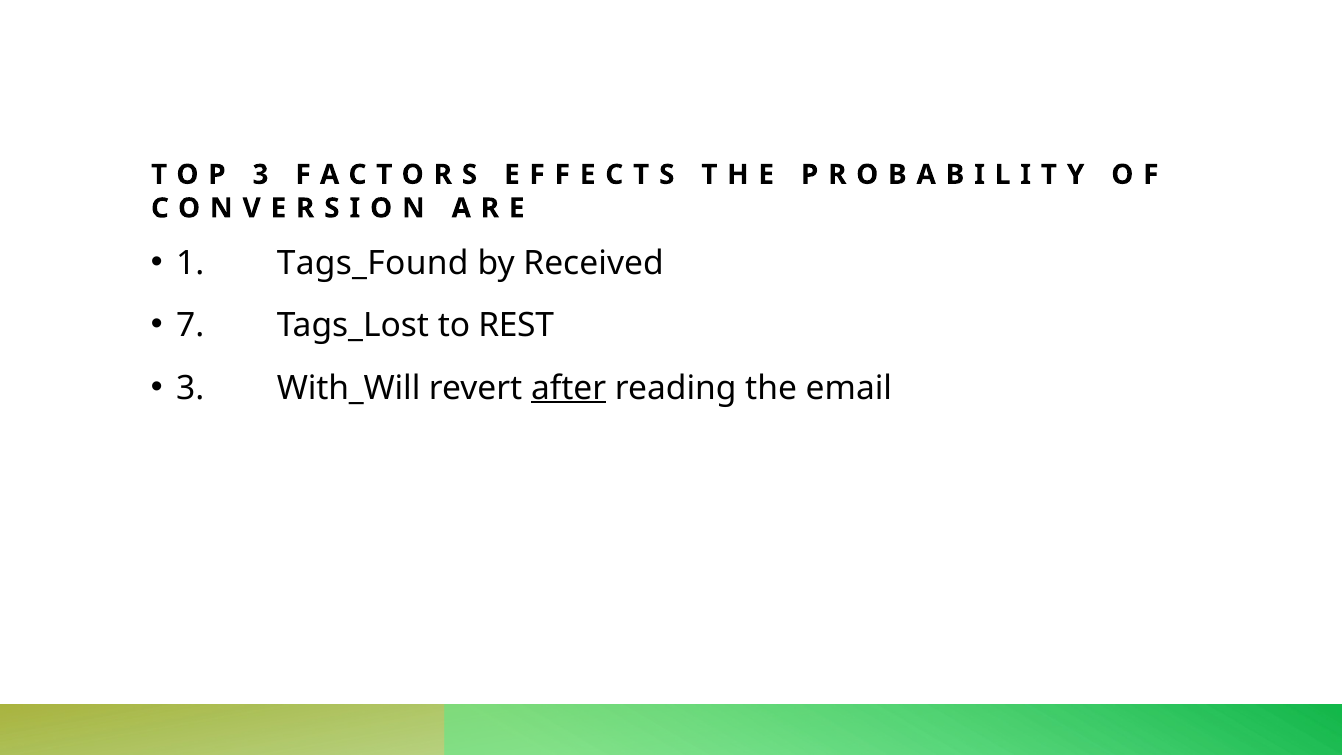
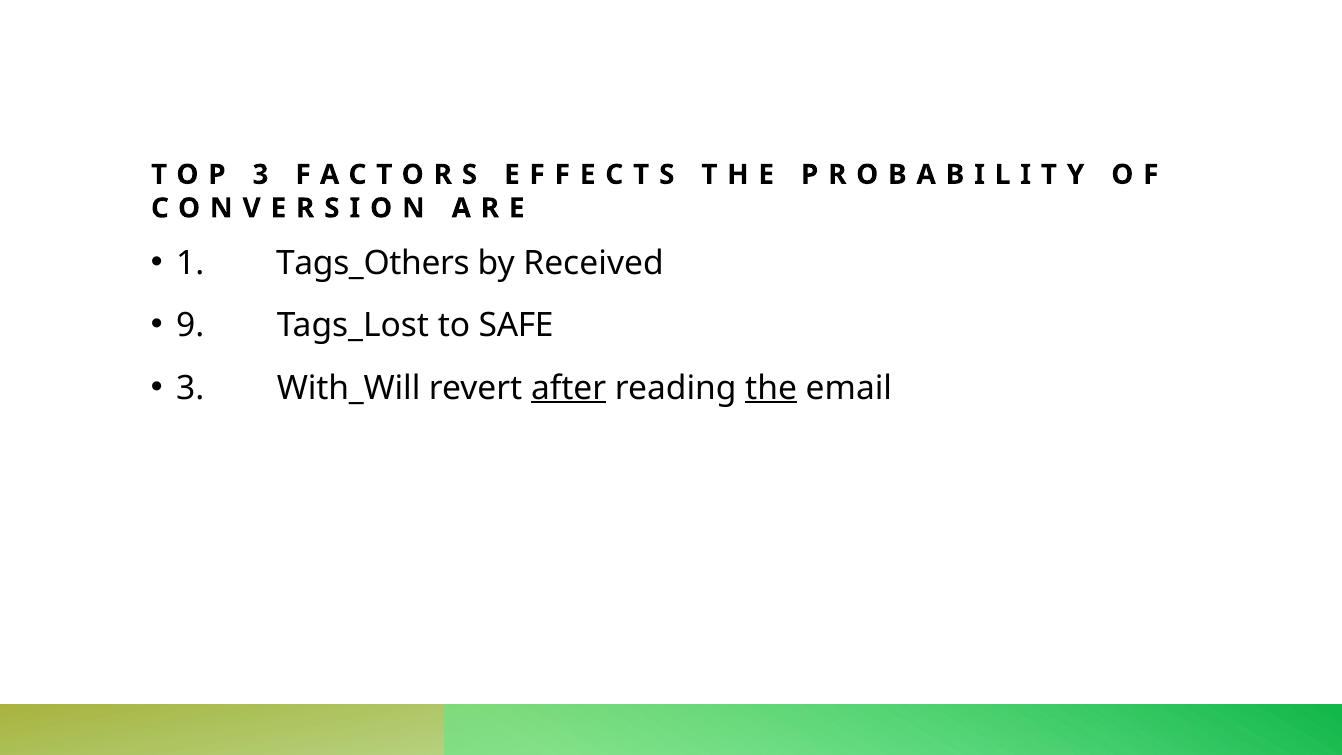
Tags_Found: Tags_Found -> Tags_Others (373, 263)
7: 7 -> 9 (190, 326)
REST: REST -> SAFE (516, 326)
the underline: none -> present (771, 388)
